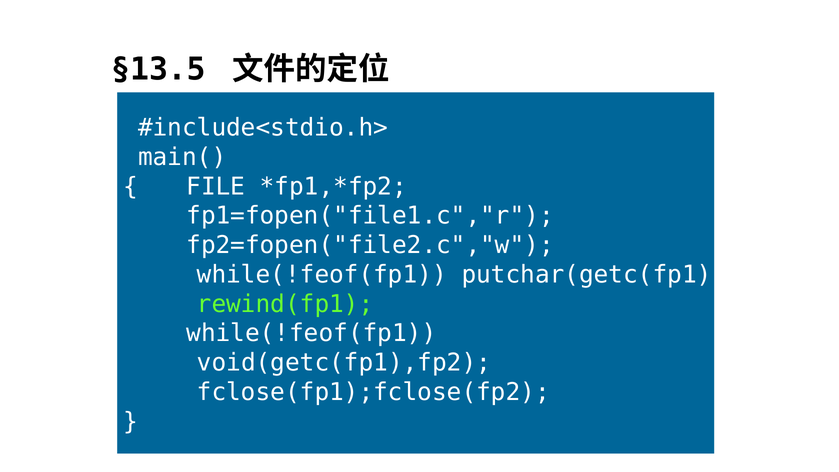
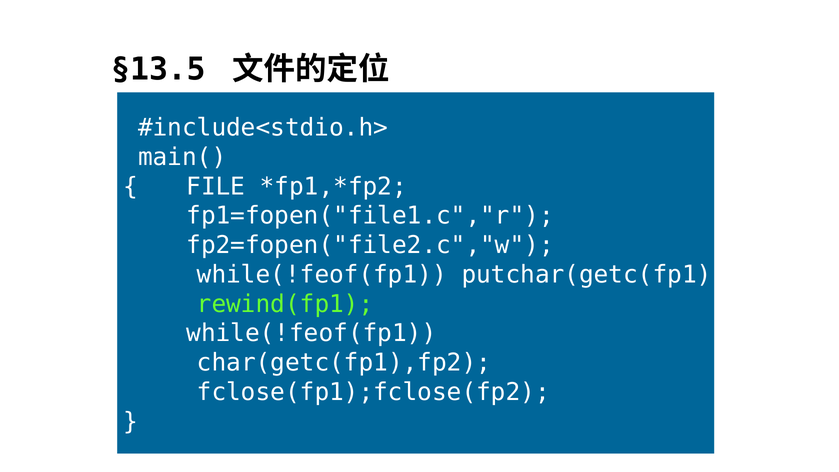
void(getc(fp1),fp2: void(getc(fp1),fp2 -> char(getc(fp1),fp2 (344, 363)
